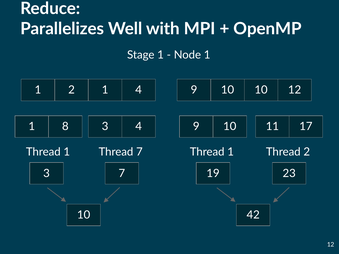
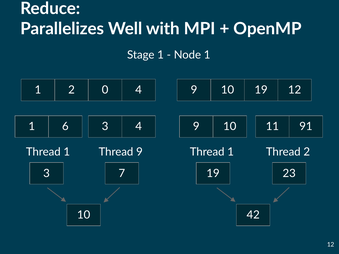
2 1: 1 -> 0 (105, 90)
10 10: 10 -> 19 (261, 90)
8: 8 -> 6 (65, 127)
17: 17 -> 91 (306, 127)
Thread 7: 7 -> 9 (139, 152)
